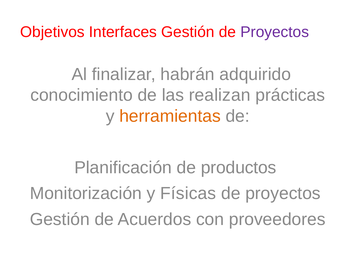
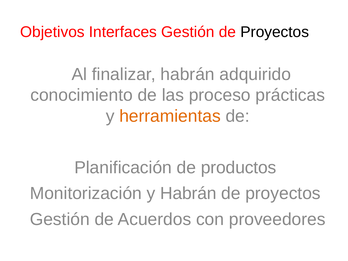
Proyectos colour: purple -> black (275, 32)
realizan: realizan -> proceso (220, 95)
y Físicas: Físicas -> Habrán (188, 193)
